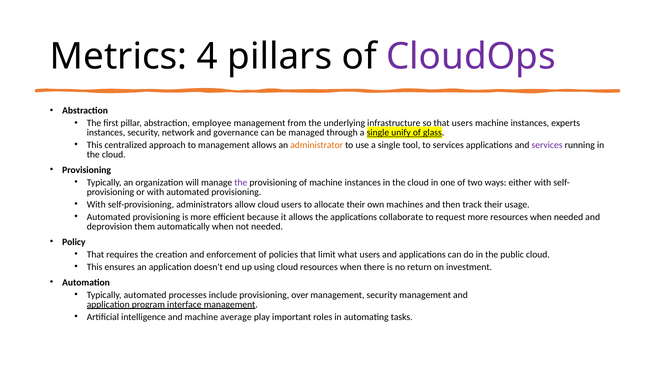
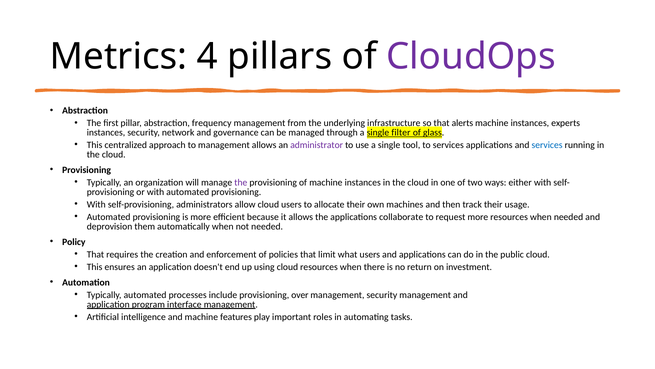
employee: employee -> frequency (212, 123)
users: users -> alerts (462, 123)
unify: unify -> filter (401, 132)
administrator colour: orange -> purple (317, 145)
services colour: purple -> blue (547, 145)
average: average -> features (236, 316)
